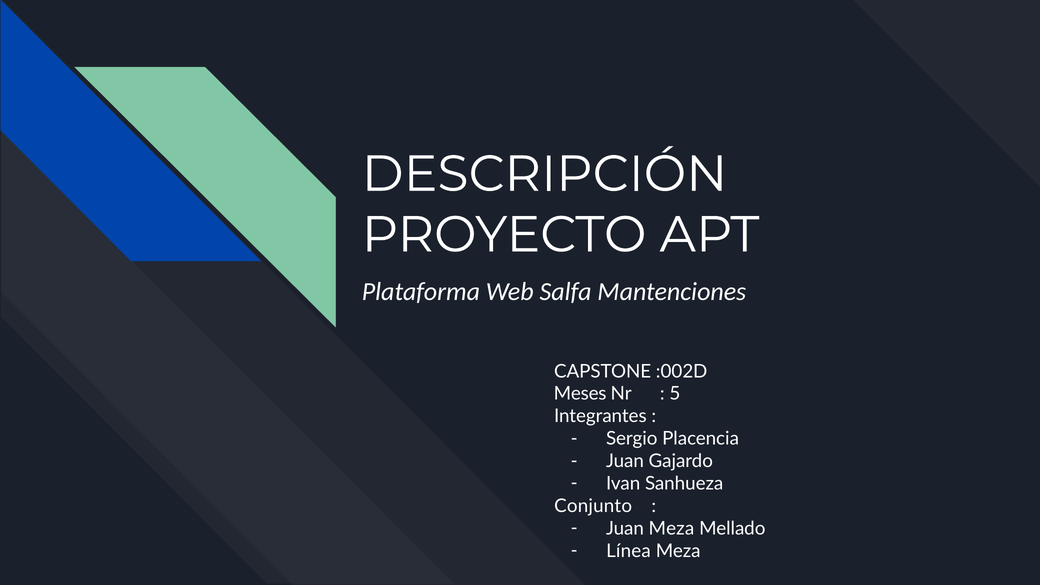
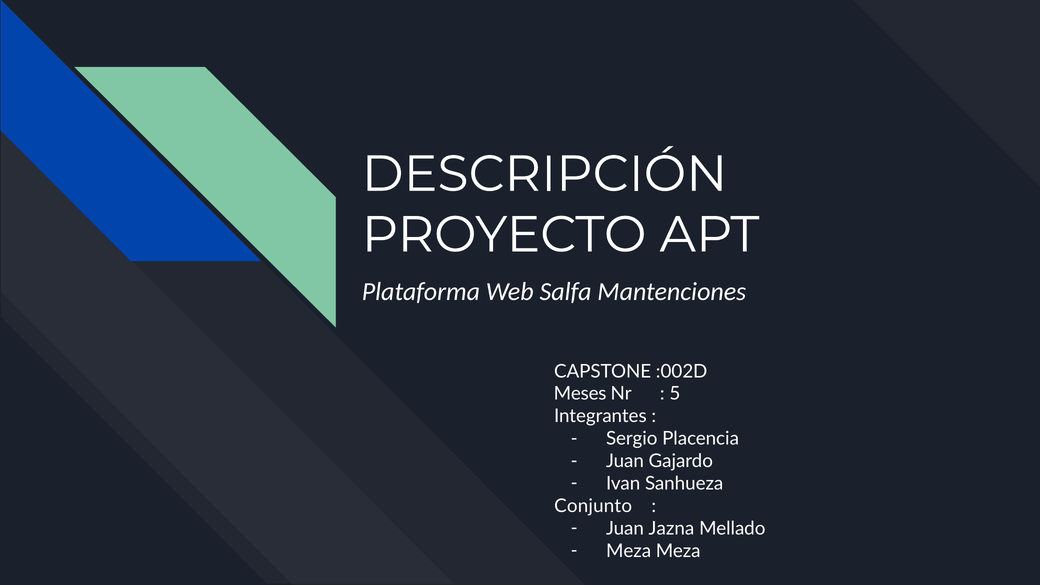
Juan Meza: Meza -> Jazna (671, 528)
Línea: Línea -> Meza (629, 551)
